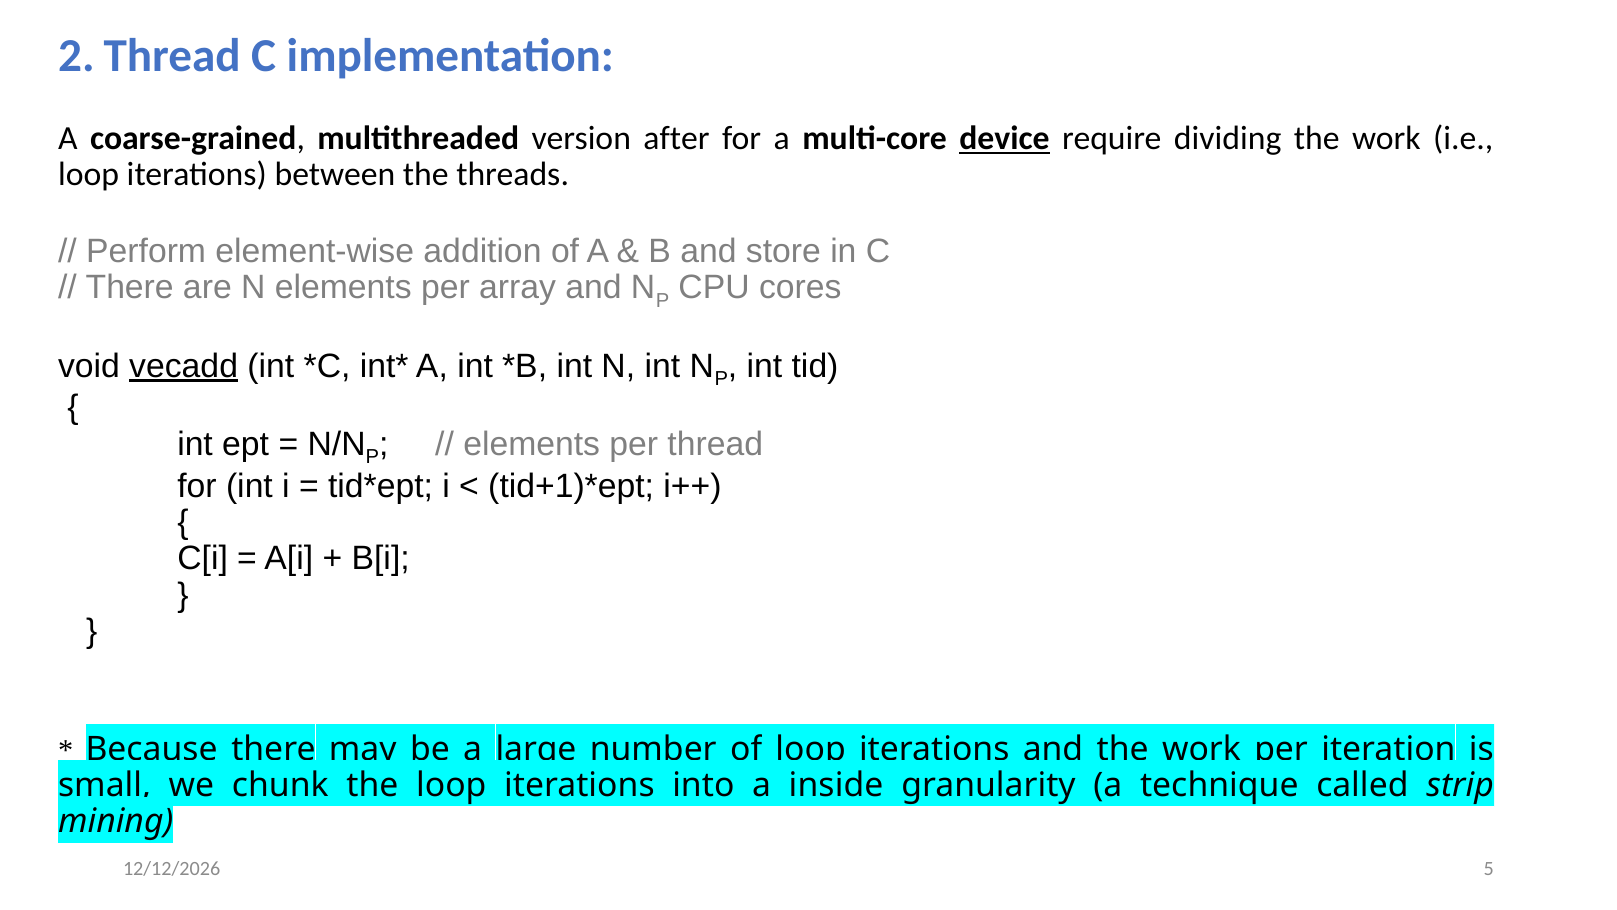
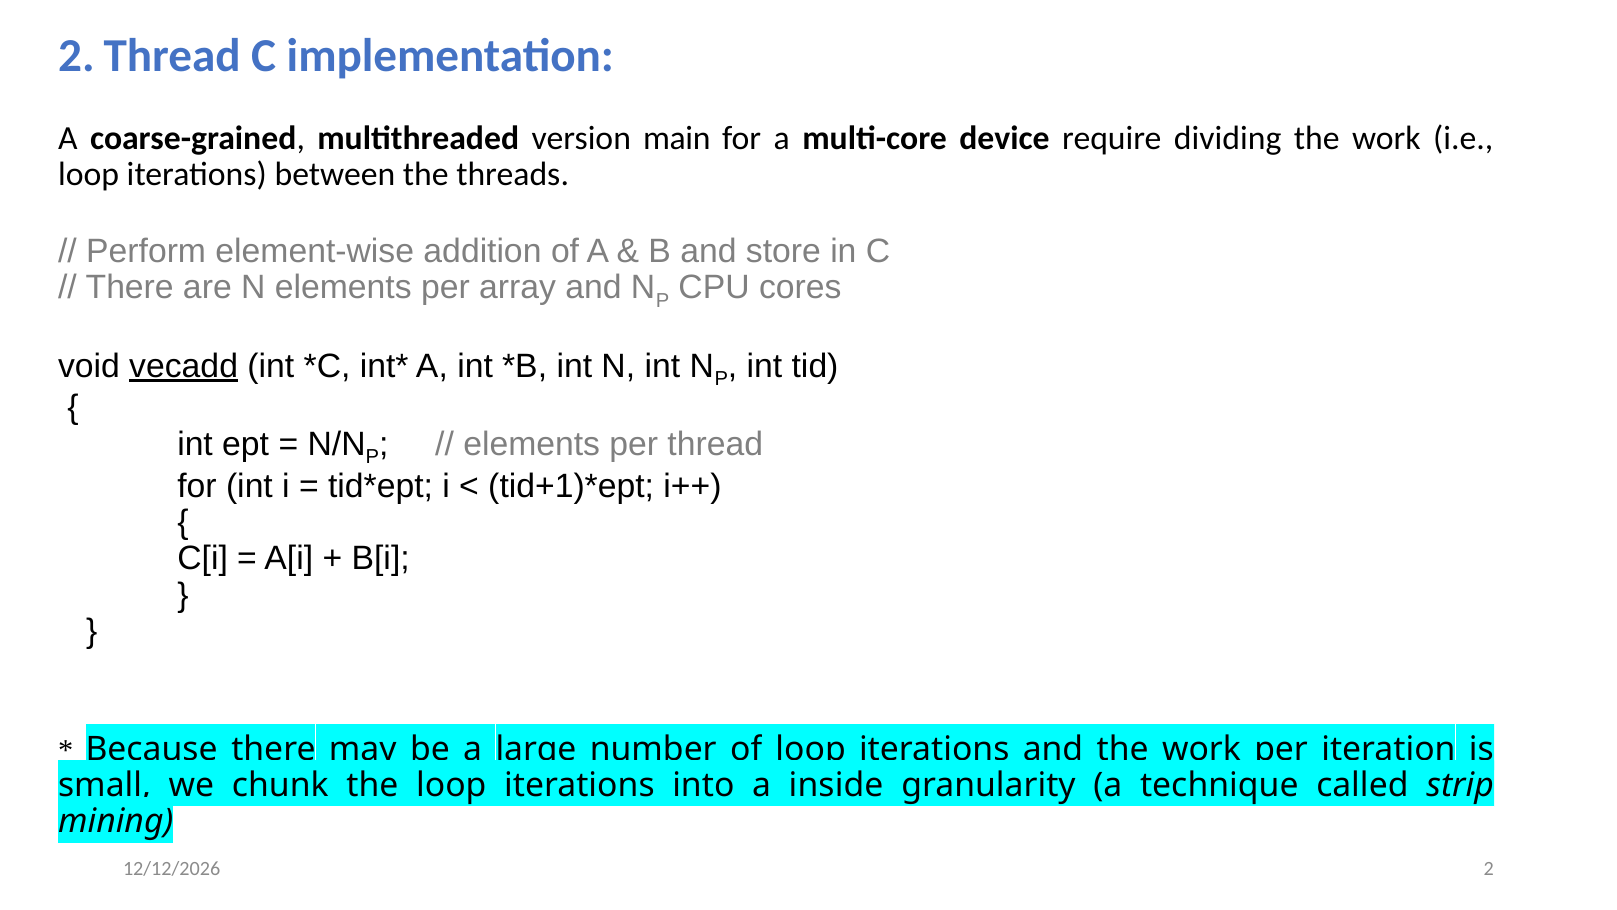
after: after -> main (677, 138)
device underline: present -> none (1004, 138)
5: 5 -> 2 (1489, 868)
